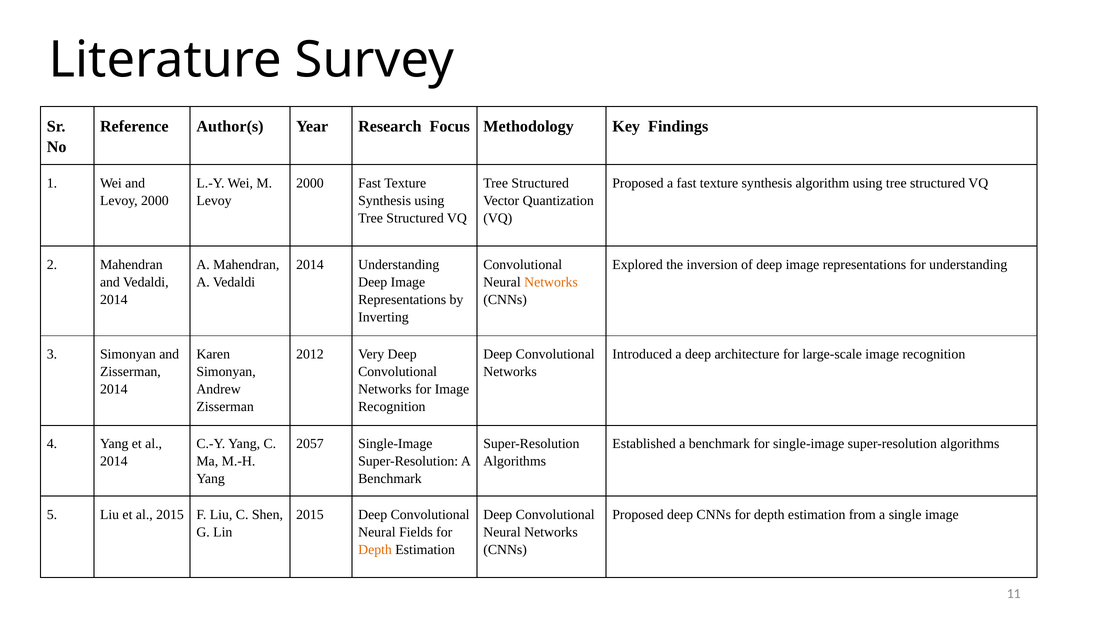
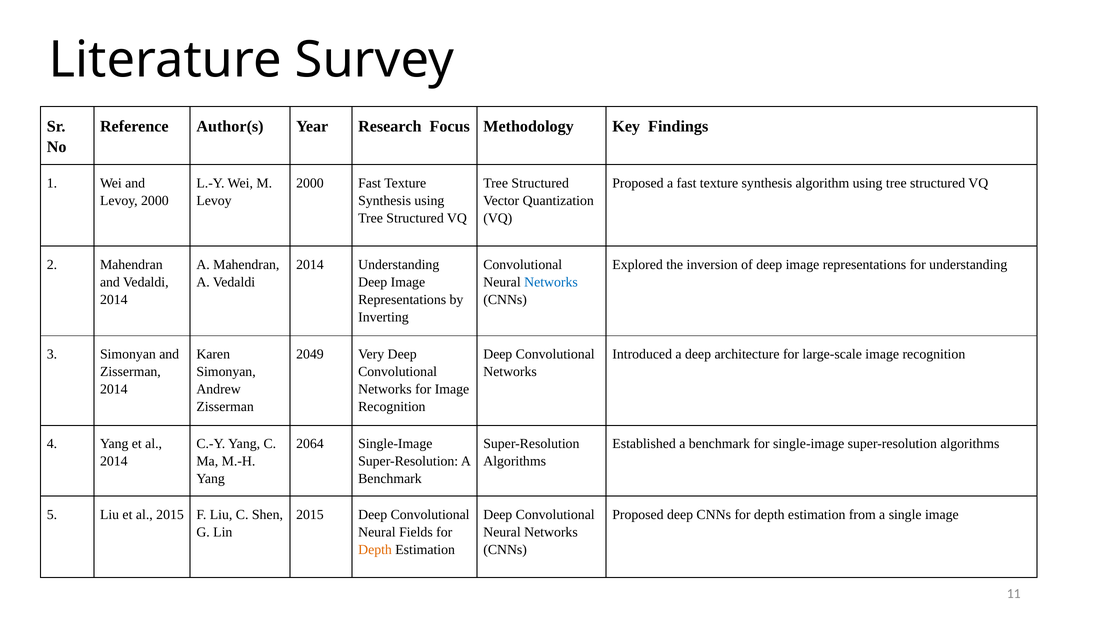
Networks colour: orange -> blue (551, 282)
2012: 2012 -> 2049 (310, 354)
2057: 2057 -> 2064 (310, 443)
